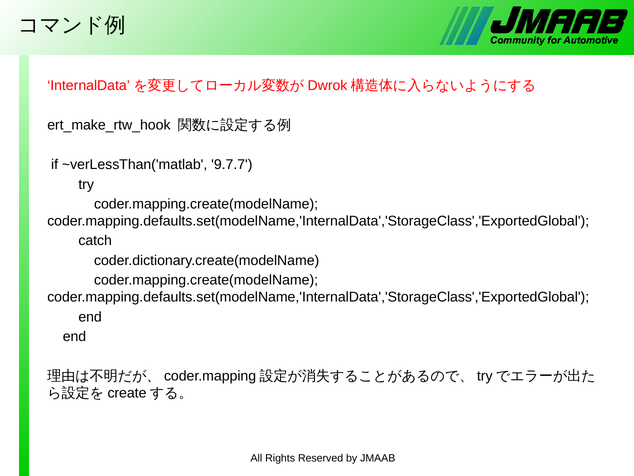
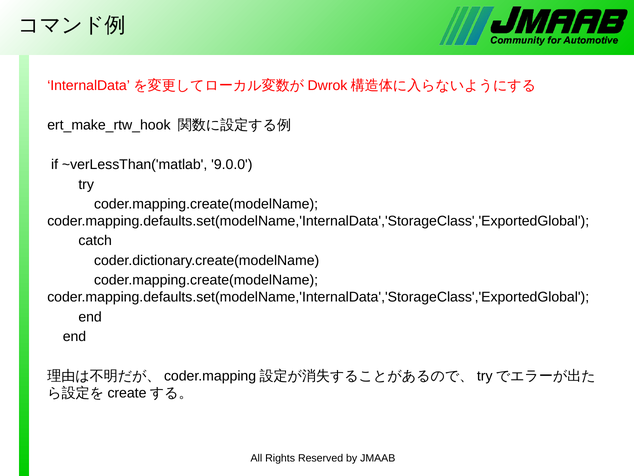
9.7.7: 9.7.7 -> 9.0.0 (232, 164)
